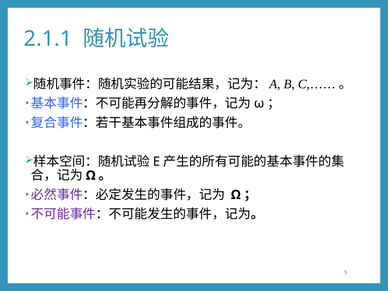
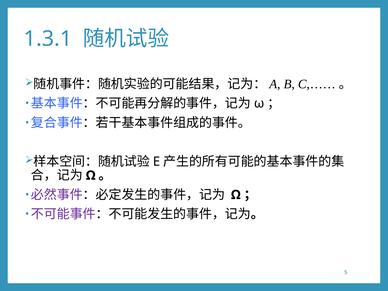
2.1.1: 2.1.1 -> 1.3.1 (48, 39)
